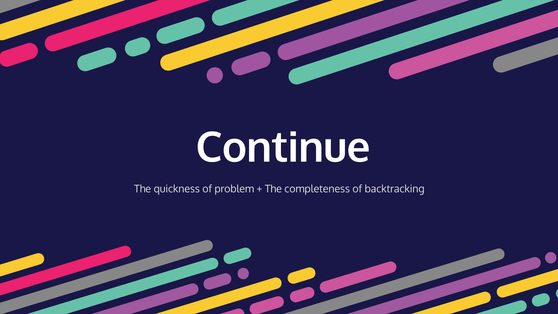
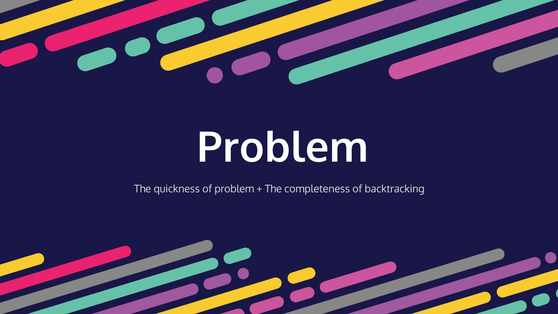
Continue: Continue -> Problem (283, 148)
